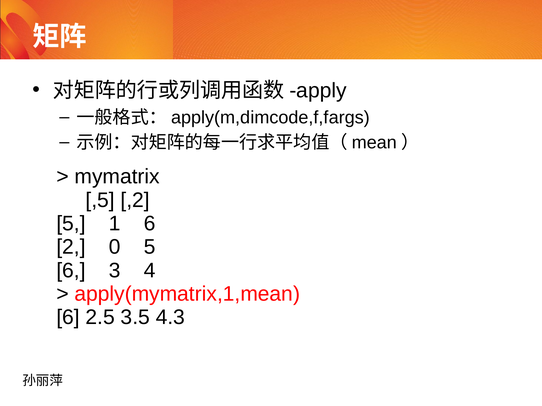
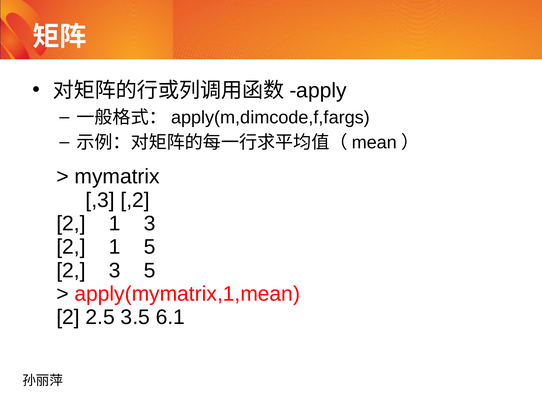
,5: ,5 -> ,3 (100, 200)
5: 5 -> 2 (71, 224)
1 6: 6 -> 3 (150, 224)
0: 0 -> 1 (115, 247)
6: 6 -> 2 (71, 271)
3 4: 4 -> 5 (150, 271)
6: 6 -> 2 (68, 318)
4.3: 4.3 -> 6.1 (170, 318)
